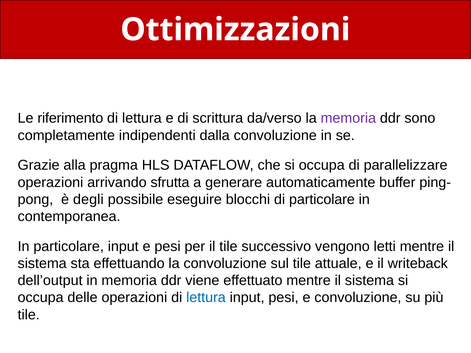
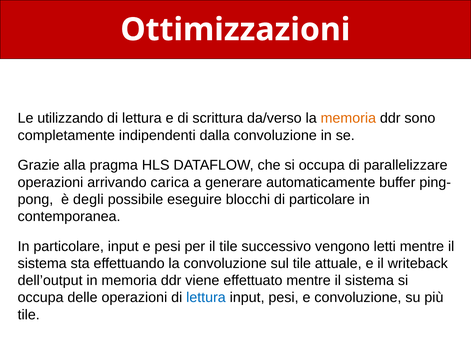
riferimento: riferimento -> utilizzando (70, 118)
memoria colour: purple -> orange (348, 118)
sfrutta: sfrutta -> carica (170, 182)
